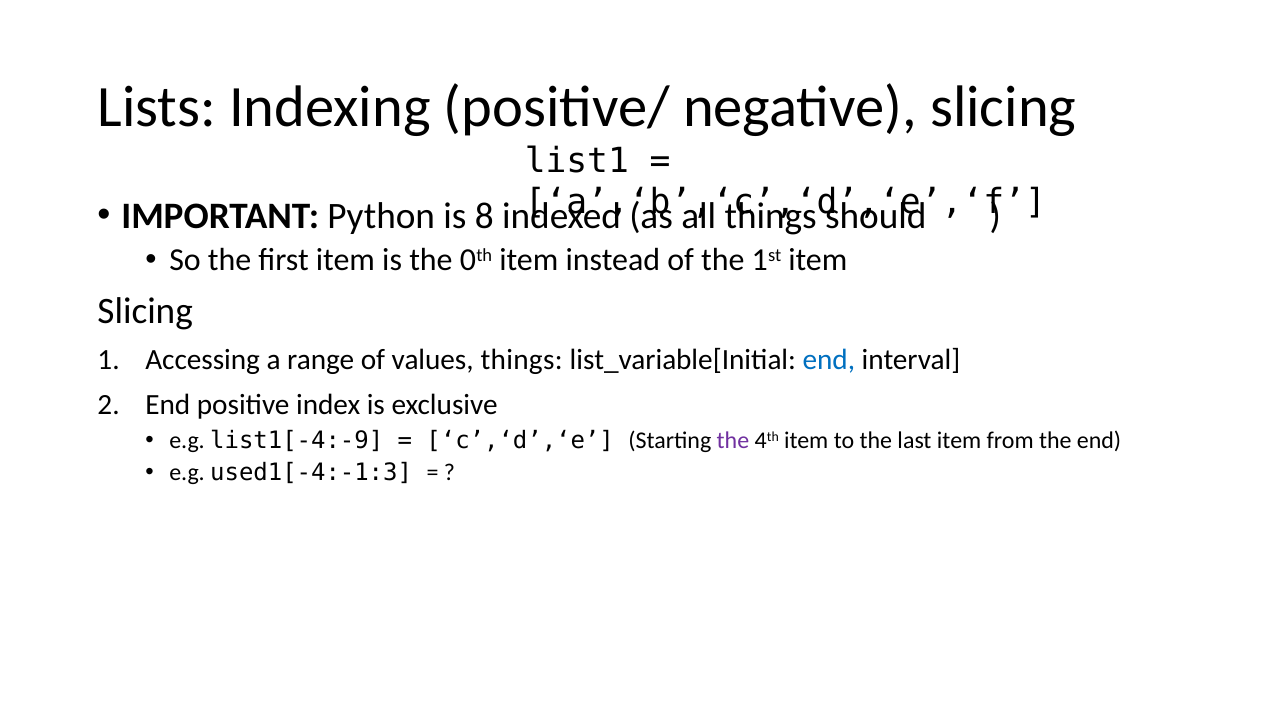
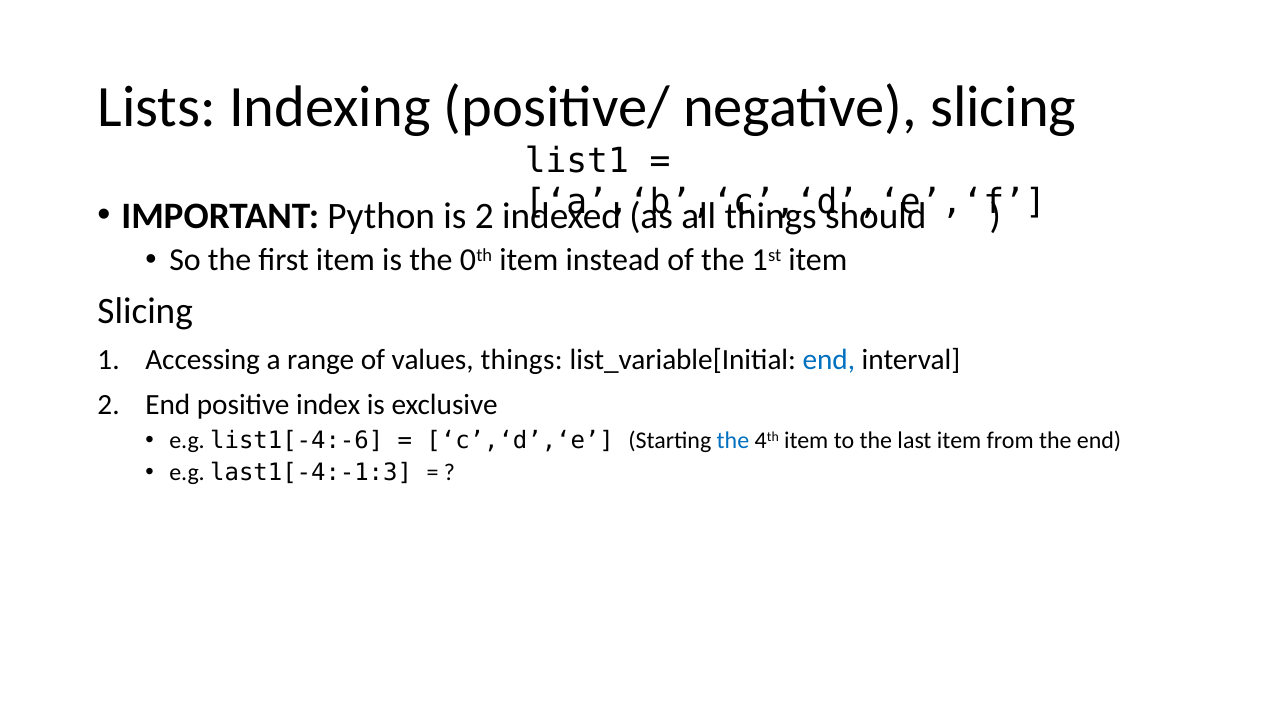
is 8: 8 -> 2 (484, 216)
list1[-4:-9: list1[-4:-9 -> list1[-4:-6 (297, 440)
the colour: purple -> blue (733, 440)
used1[-4:-1:3: used1[-4:-1:3 -> last1[-4:-1:3 (311, 473)
